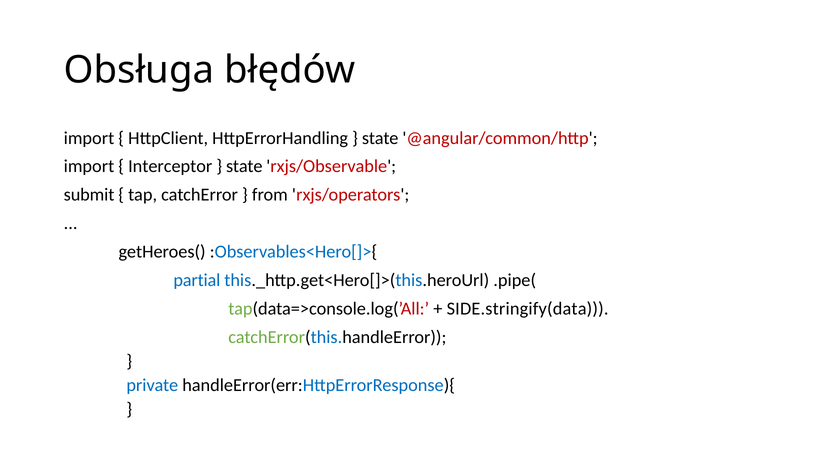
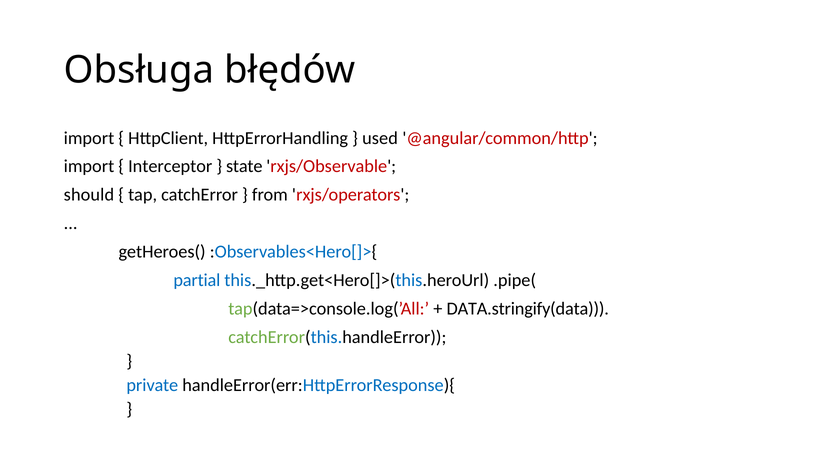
state: state -> used (380, 138)
submit: submit -> should (89, 195)
SIDE.stringify(data: SIDE.stringify(data -> DATA.stringify(data (528, 309)
